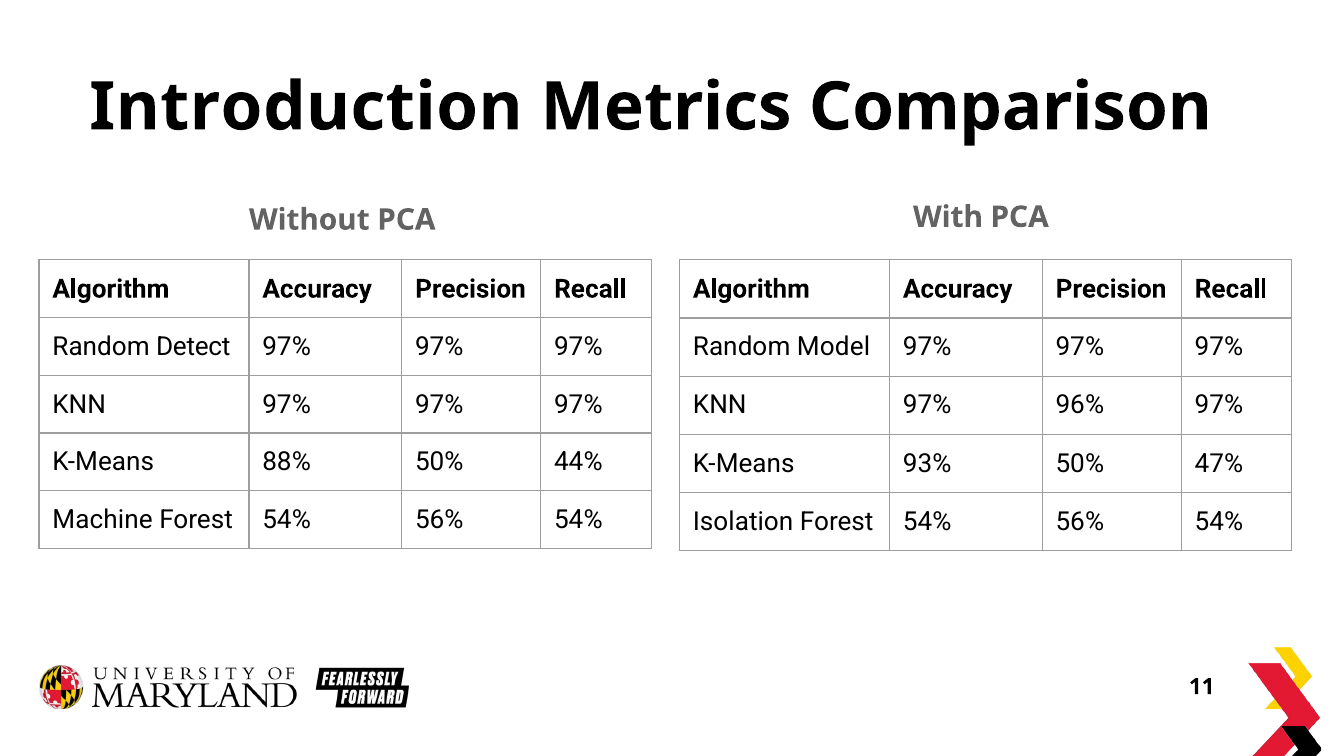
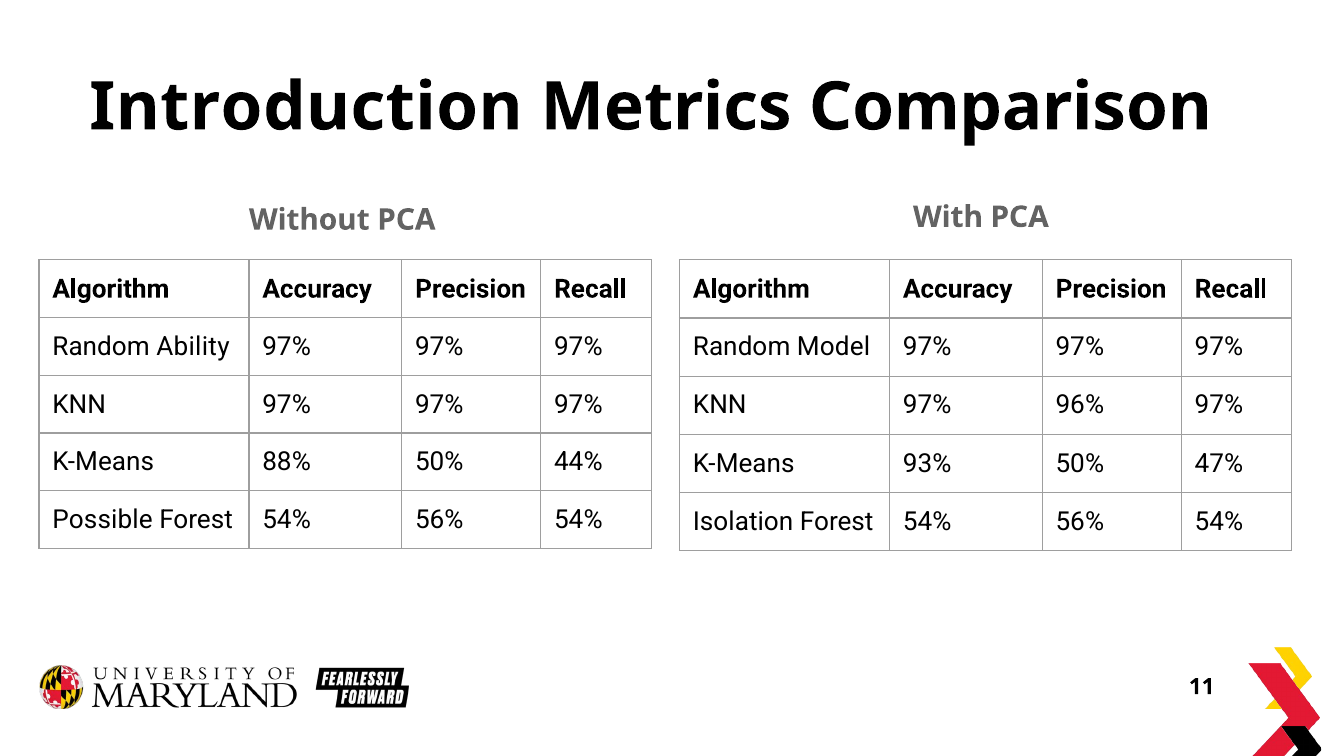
Detect: Detect -> Ability (193, 347)
Machine: Machine -> Possible (103, 520)
